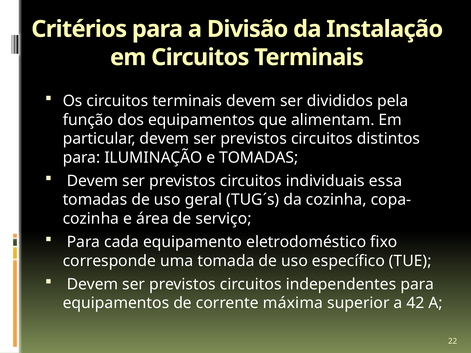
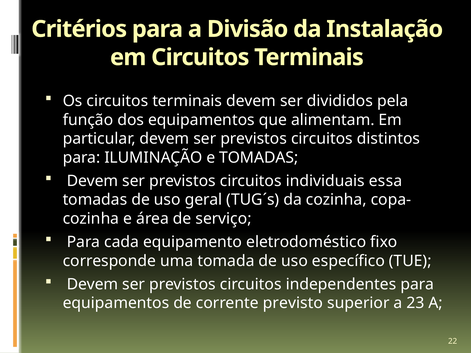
máxima: máxima -> previsto (293, 303)
42: 42 -> 23 (416, 303)
